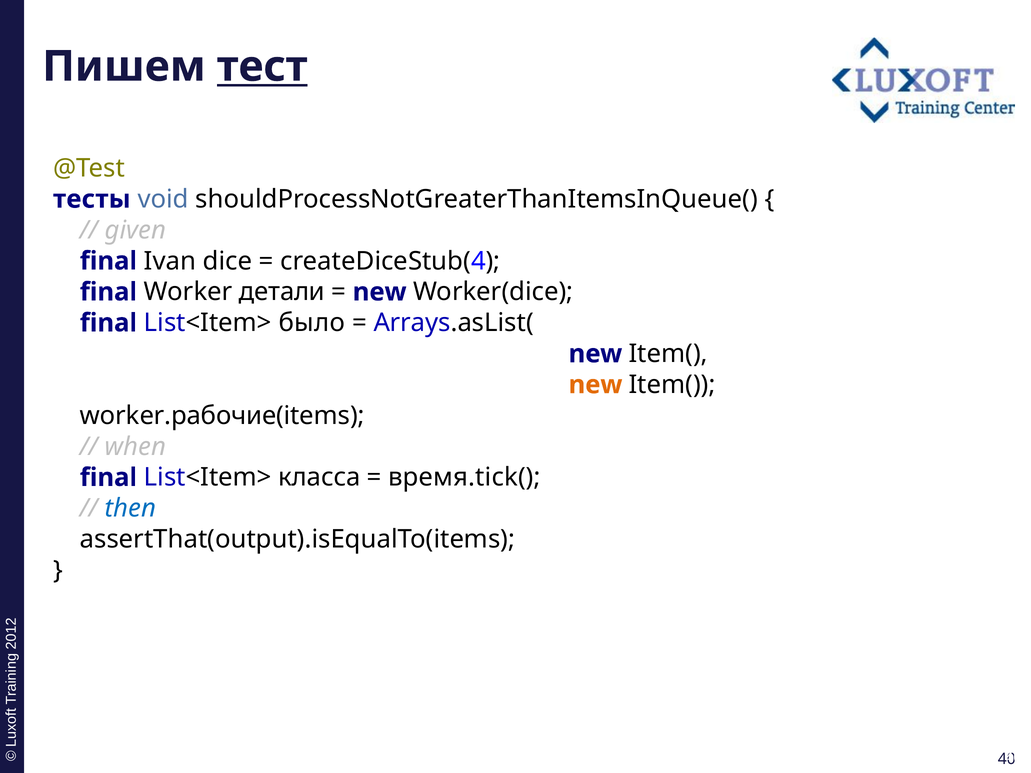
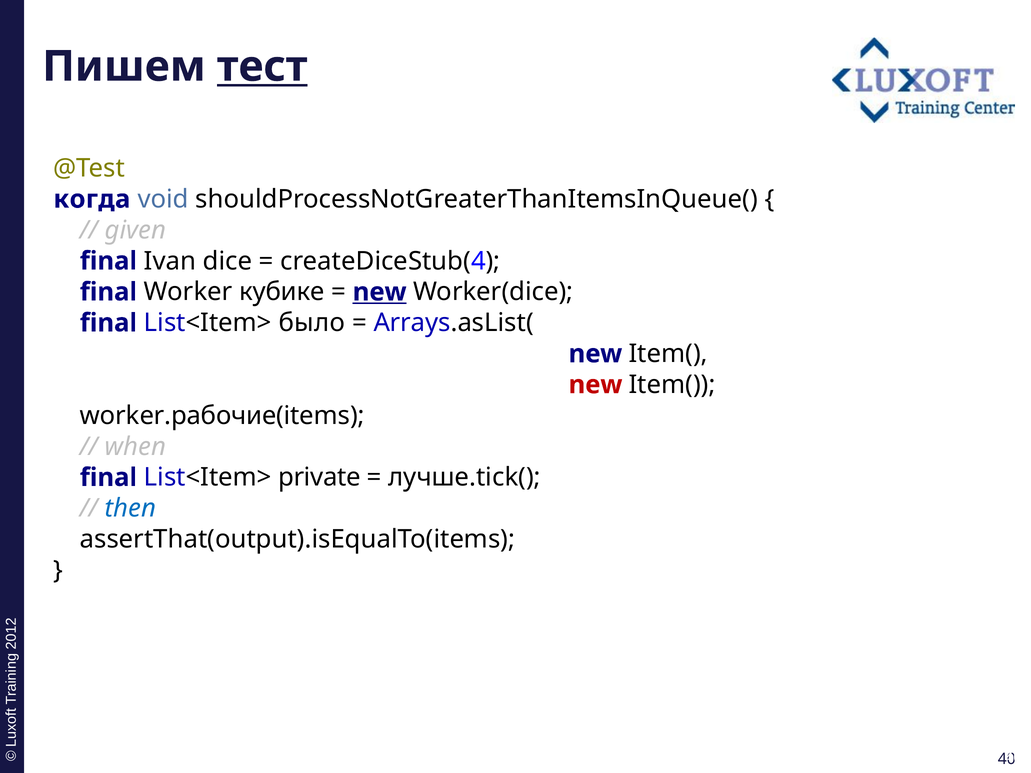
тесты: тесты -> когда (92, 199)
детали: детали -> кубике (282, 292)
new underline: none -> present (380, 292)
new colour: orange -> red (595, 385)
класса: класса -> private (319, 478)
время.tick(: время.tick( -> лучше.tick( (465, 478)
